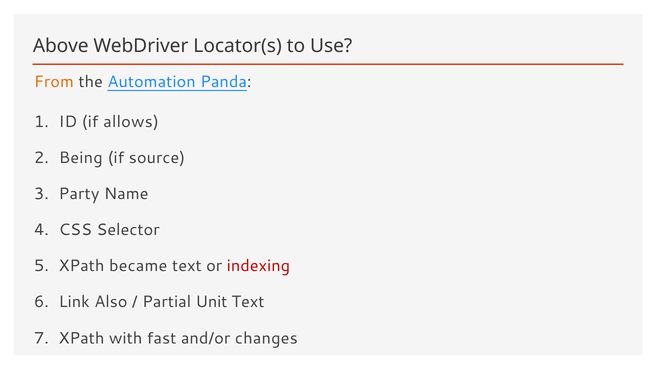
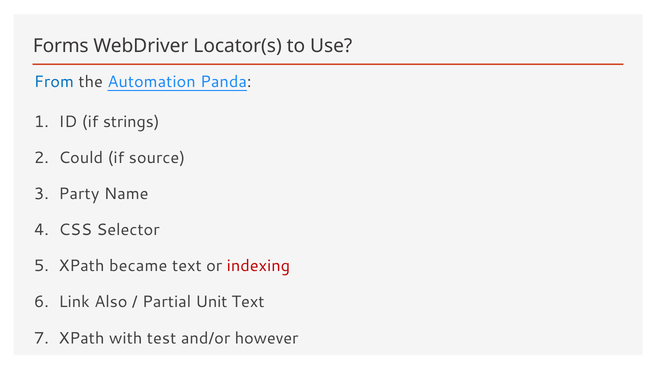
Above: Above -> Forms (61, 46)
From colour: orange -> blue (54, 82)
allows: allows -> strings (131, 122)
Being: Being -> Could (81, 158)
fast: fast -> test (162, 338)
changes: changes -> however (267, 338)
